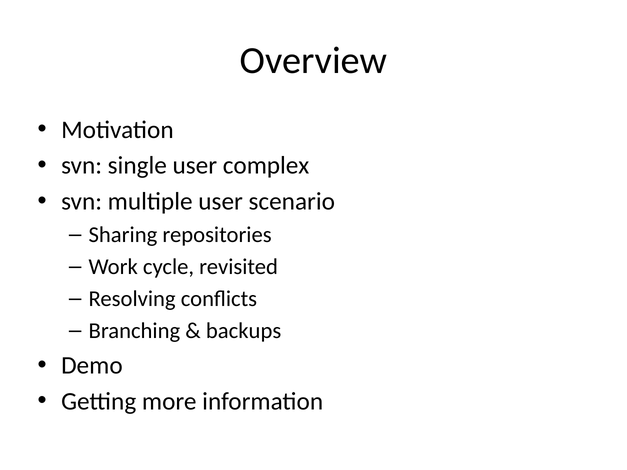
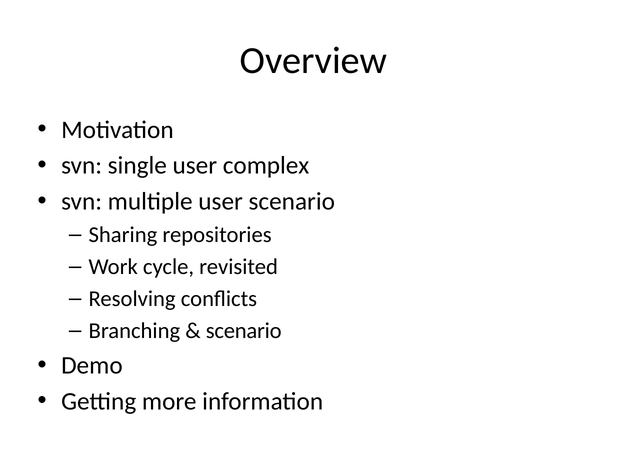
backups: backups -> scenario (244, 331)
